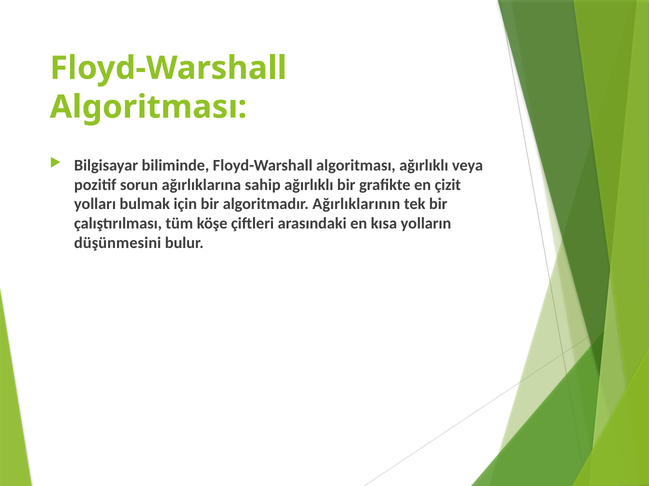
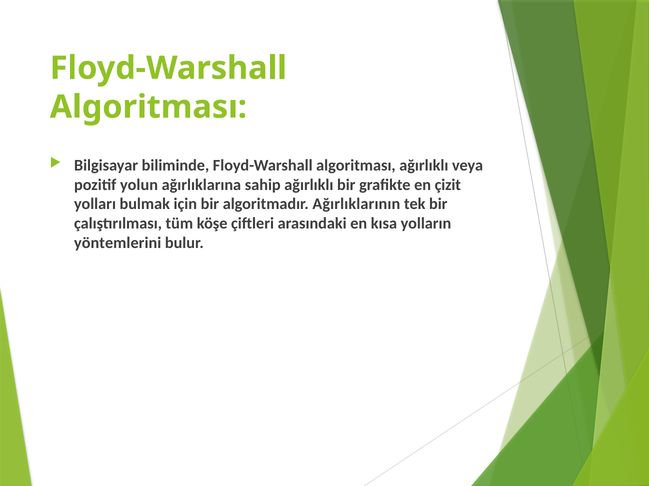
sorun: sorun -> yolun (139, 185)
düşünmesini: düşünmesini -> yöntemlerini (118, 243)
